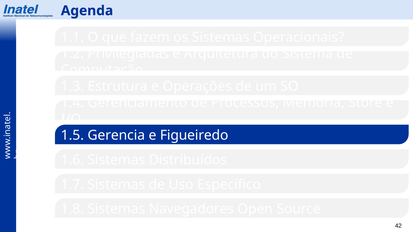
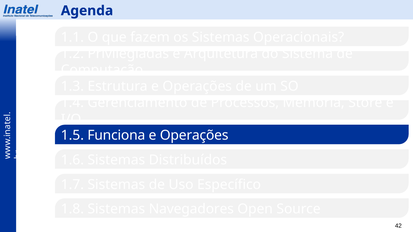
Gerencia: Gerencia -> Funciona (116, 136)
Figueiredo: Figueiredo -> Operações (194, 136)
